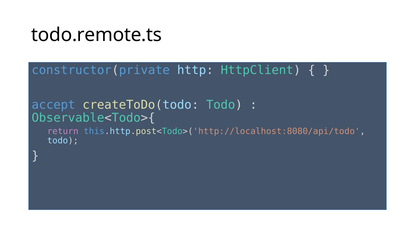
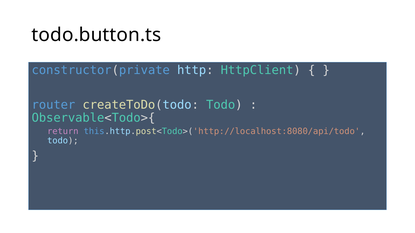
todo.remote.ts: todo.remote.ts -> todo.button.ts (96, 35)
accept: accept -> router (53, 105)
